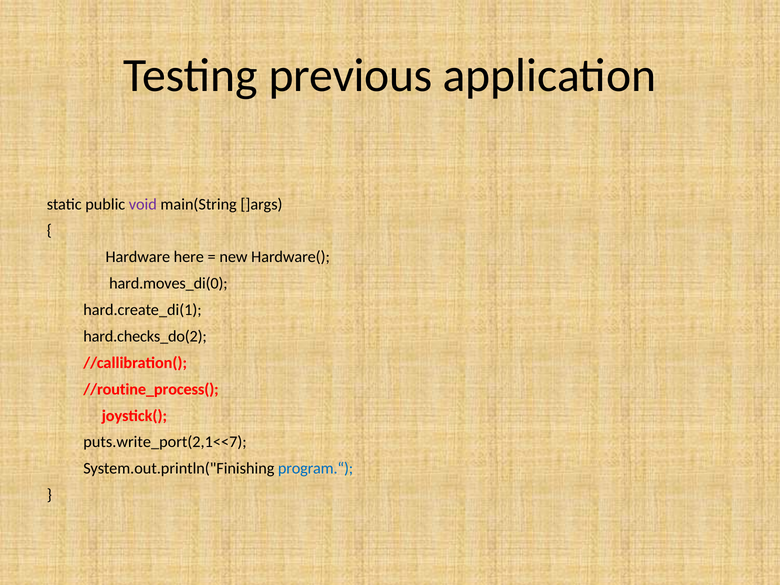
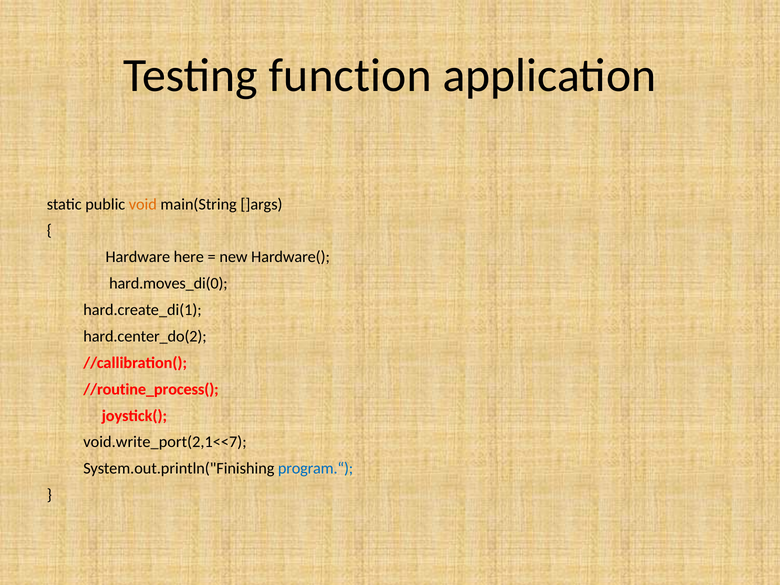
previous: previous -> function (350, 76)
void colour: purple -> orange (143, 204)
hard.checks_do(2: hard.checks_do(2 -> hard.center_do(2 (145, 336)
puts.write_port(2,1<<7: puts.write_port(2,1<<7 -> void.write_port(2,1<<7 (165, 442)
